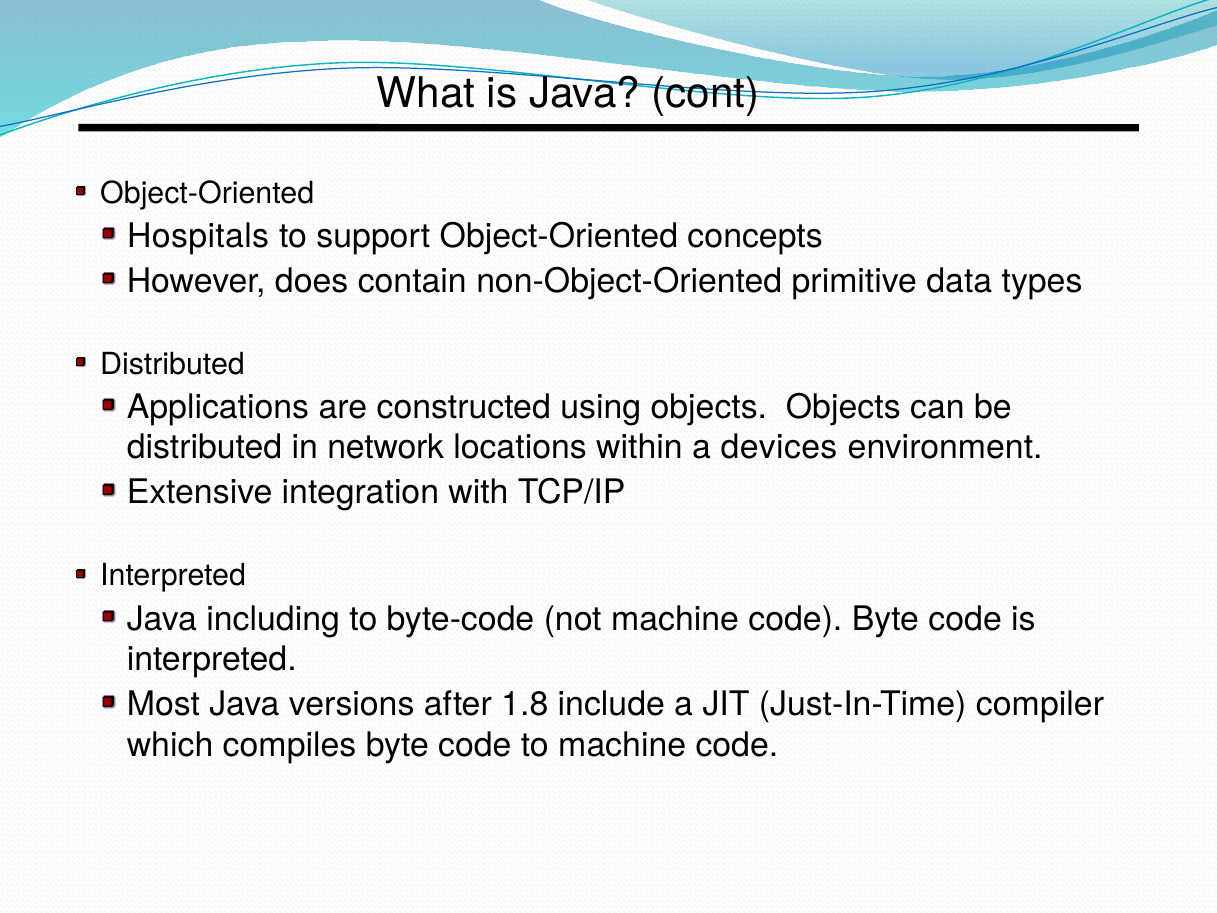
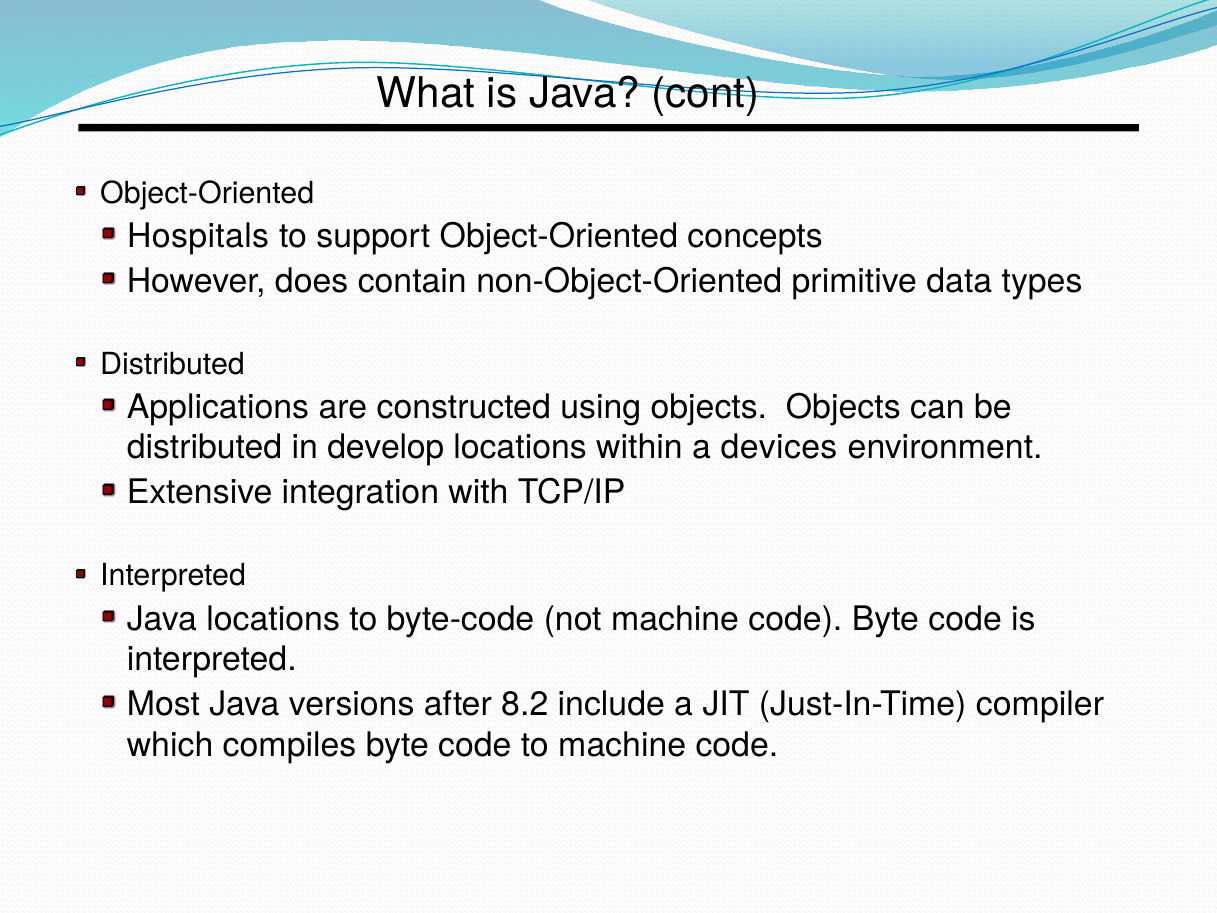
network: network -> develop (386, 448)
Java including: including -> locations (273, 619)
1.8: 1.8 -> 8.2 (525, 704)
